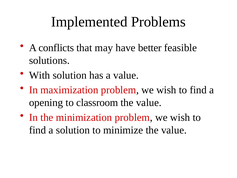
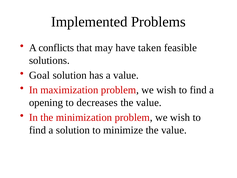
better: better -> taken (150, 48)
With: With -> Goal (40, 75)
classroom: classroom -> decreases (97, 103)
